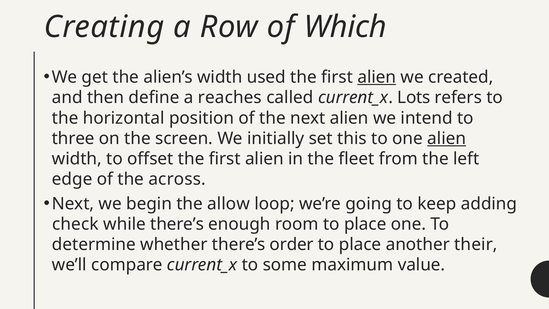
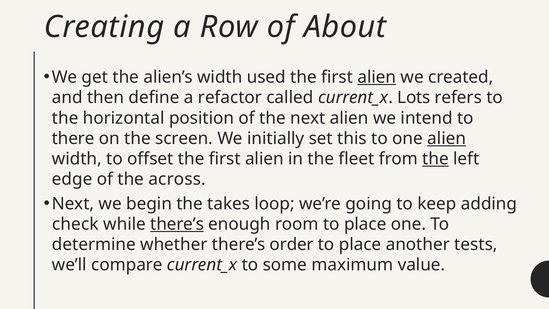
Which: Which -> About (345, 27)
reaches: reaches -> refactor (230, 98)
three: three -> there (73, 138)
the underline: none -> present (436, 159)
allow: allow -> takes (229, 204)
there’s underline: none -> present (177, 224)
their: their -> tests (476, 244)
